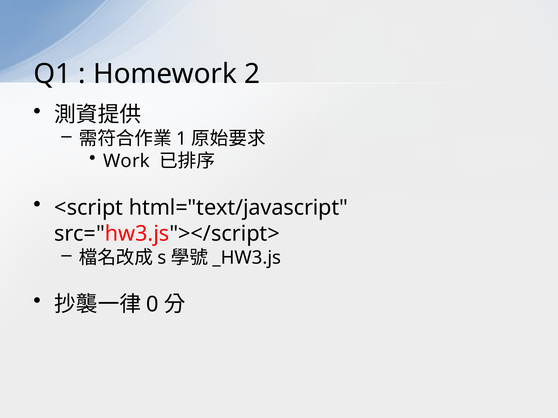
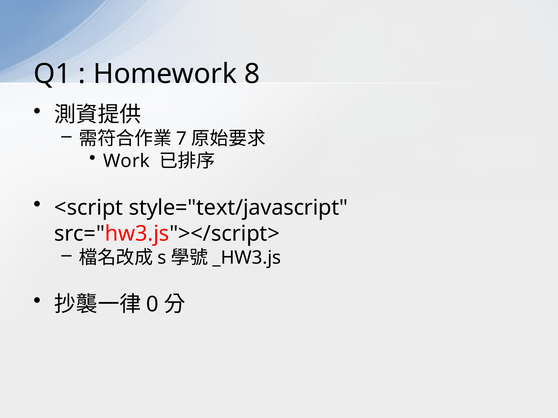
2: 2 -> 8 (252, 74)
1: 1 -> 7 (182, 139)
html="text/javascript: html="text/javascript -> style="text/javascript (238, 208)
